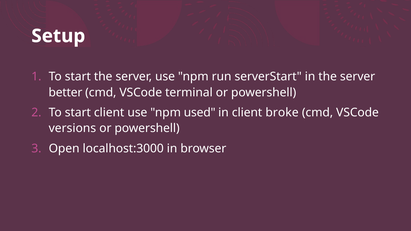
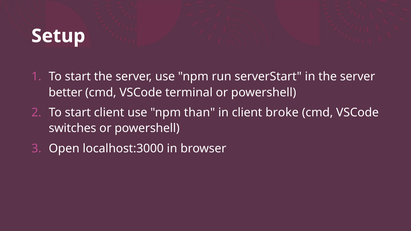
used: used -> than (200, 113)
versions: versions -> switches (72, 128)
